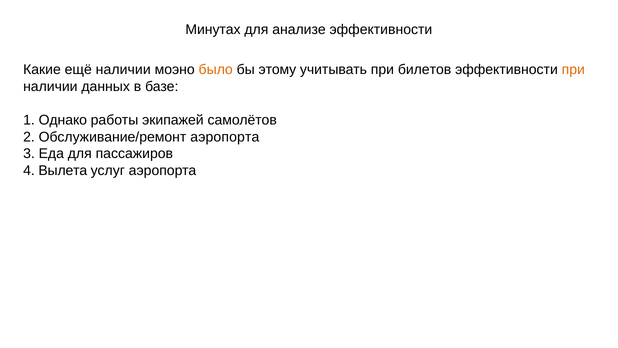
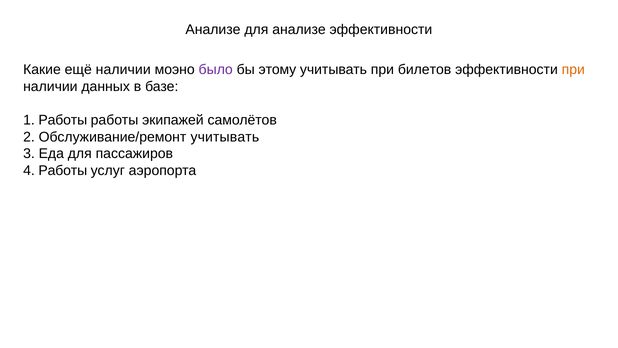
Минутах: Минутах -> Анализе (213, 30)
было colour: orange -> purple (216, 70)
1 Однако: Однако -> Работы (63, 120)
Обслуживание/ремонт аэропорта: аэропорта -> учитывать (225, 137)
4 Вылета: Вылета -> Работы (63, 170)
